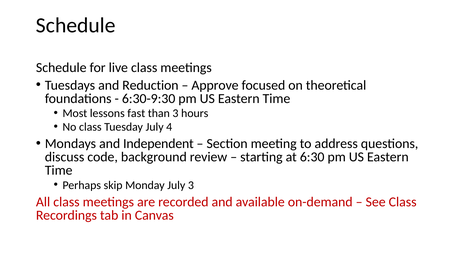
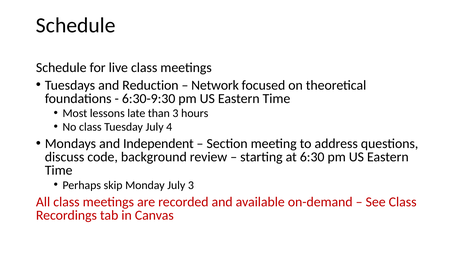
Approve: Approve -> Network (215, 85)
fast: fast -> late (136, 114)
